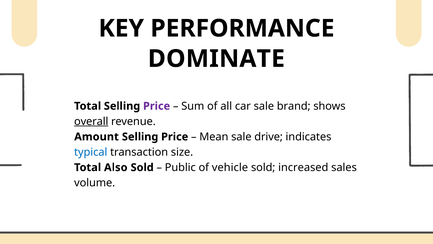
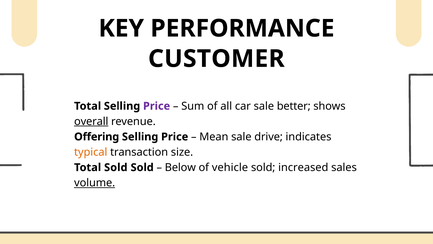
DOMINATE: DOMINATE -> CUSTOMER (216, 59)
brand: brand -> better (294, 106)
Amount: Amount -> Offering (97, 137)
typical colour: blue -> orange (91, 152)
Total Also: Also -> Sold (116, 167)
Public: Public -> Below (180, 167)
volume underline: none -> present (95, 183)
